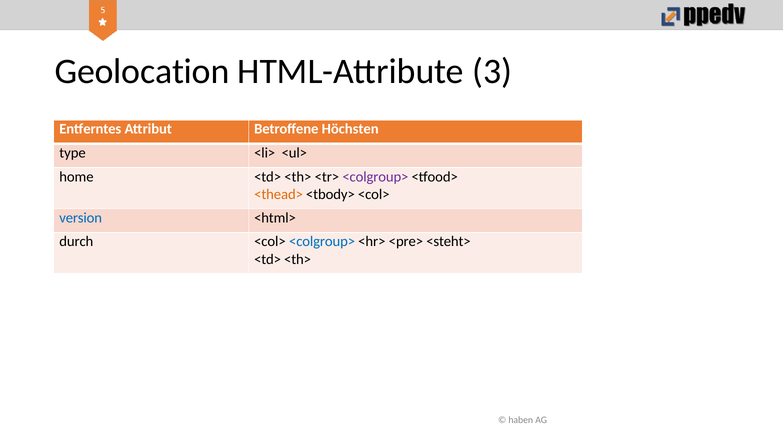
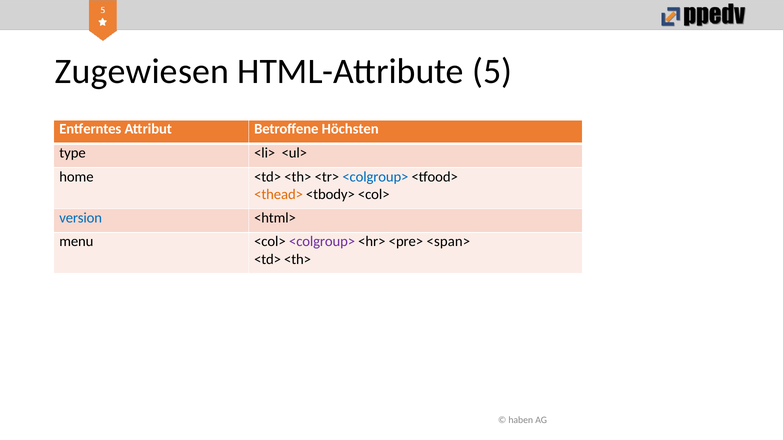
Geolocation: Geolocation -> Zugewiesen (142, 71)
3: 3 -> 5 (492, 71)
<colgroup> colour: purple -> blue (375, 177)
durch: durch -> menu (76, 242)
<colgroup> colour: blue -> purple (322, 242)
<steht>: <steht> -> <span> (448, 242)
